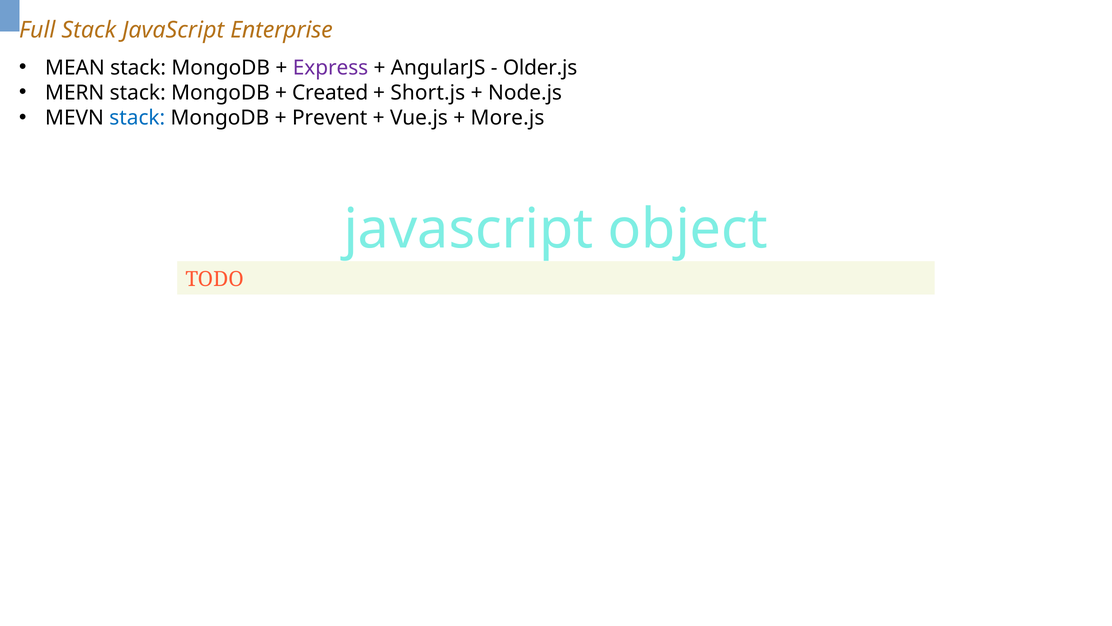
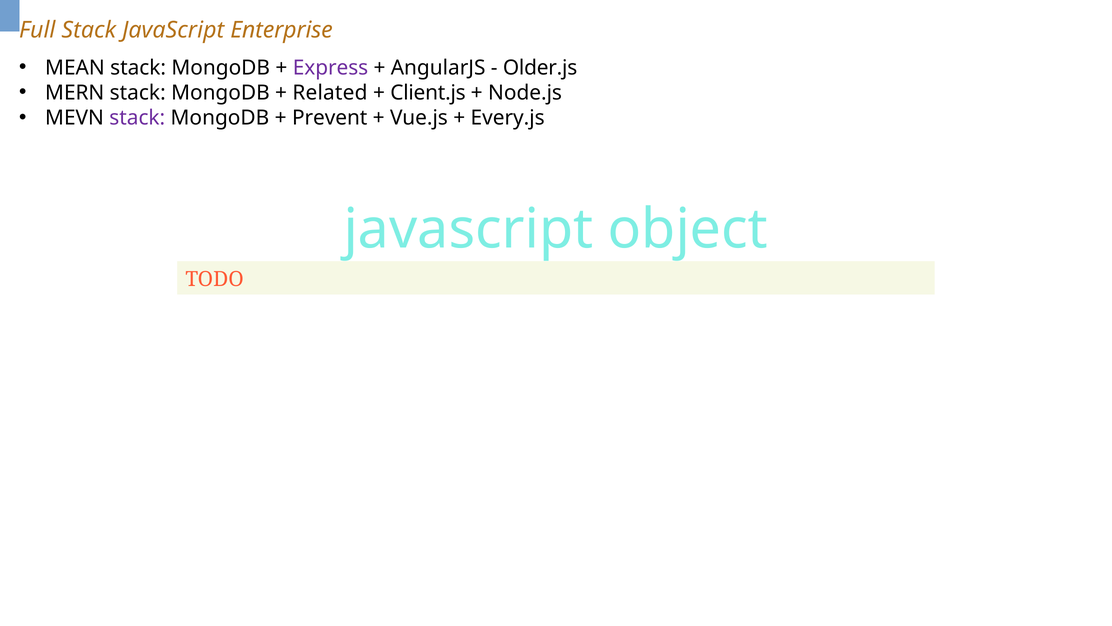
Created: Created -> Related (330, 93)
Short.js: Short.js -> Client.js (428, 93)
stack colour: blue -> purple (137, 118)
More.js: More.js -> Every.js (508, 118)
